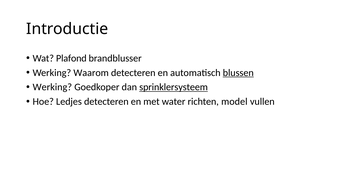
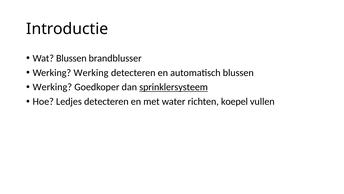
Wat Plafond: Plafond -> Blussen (71, 58)
Werking Waarom: Waarom -> Werking (91, 73)
blussen underline: present -> none (238, 73)
model: model -> koepel (234, 101)
